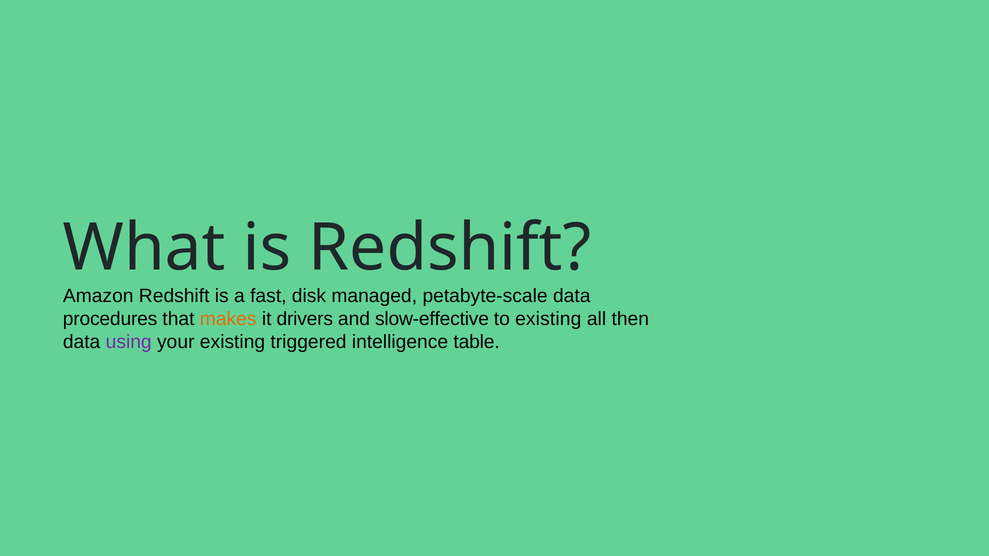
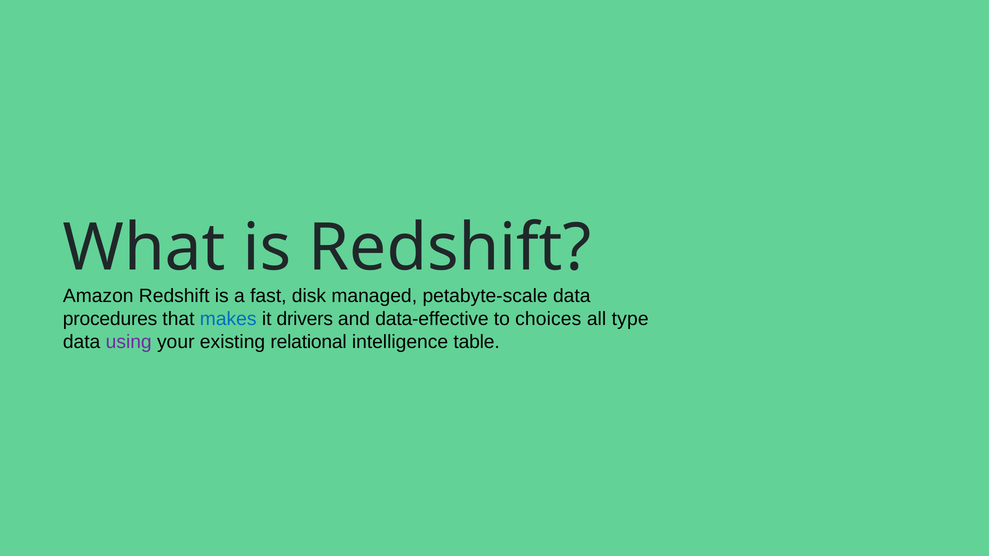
makes colour: orange -> blue (228, 319)
slow-effective: slow-effective -> data-effective (432, 319)
to existing: existing -> choices (548, 319)
then: then -> type (630, 319)
triggered: triggered -> relational (309, 342)
